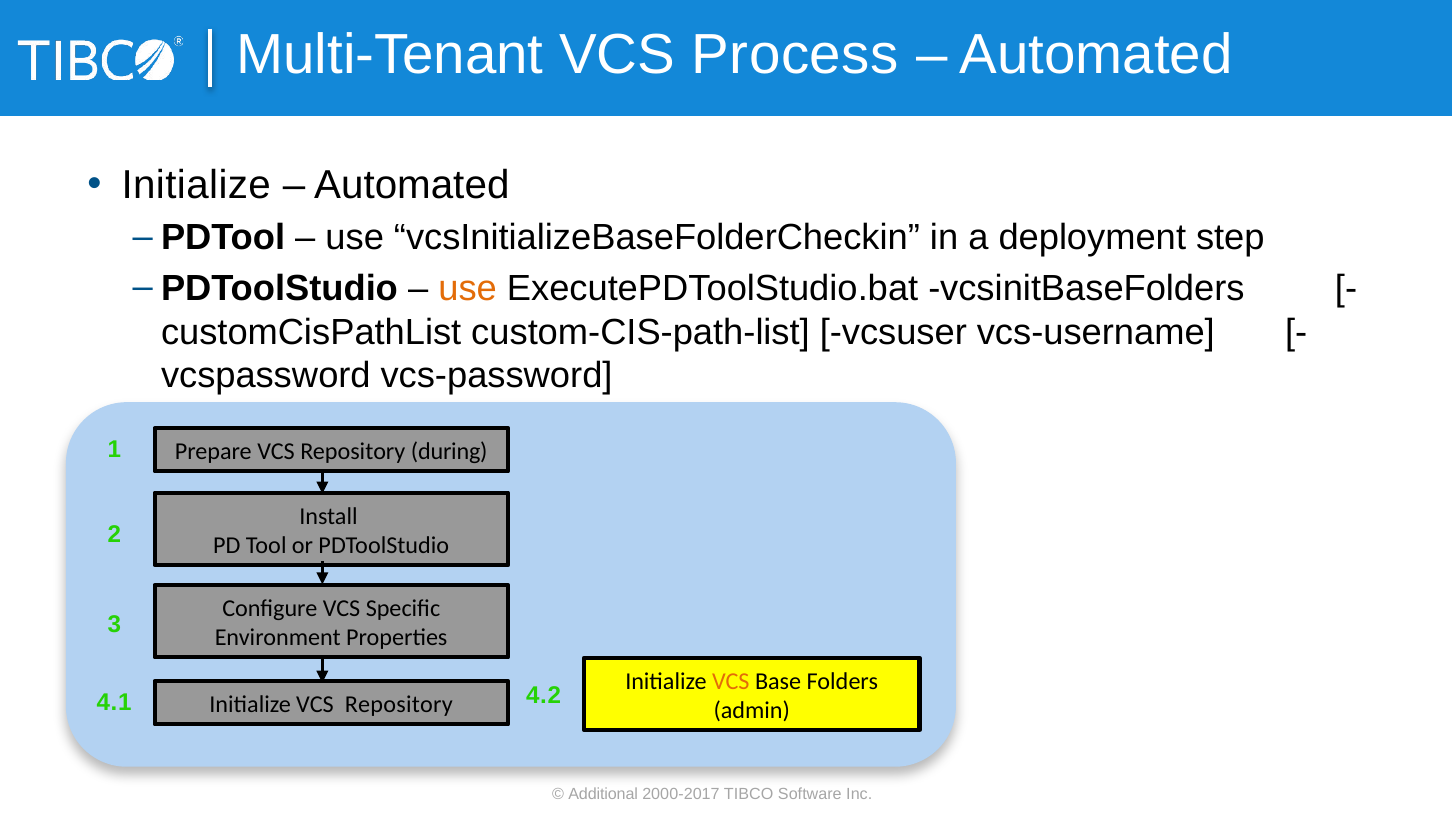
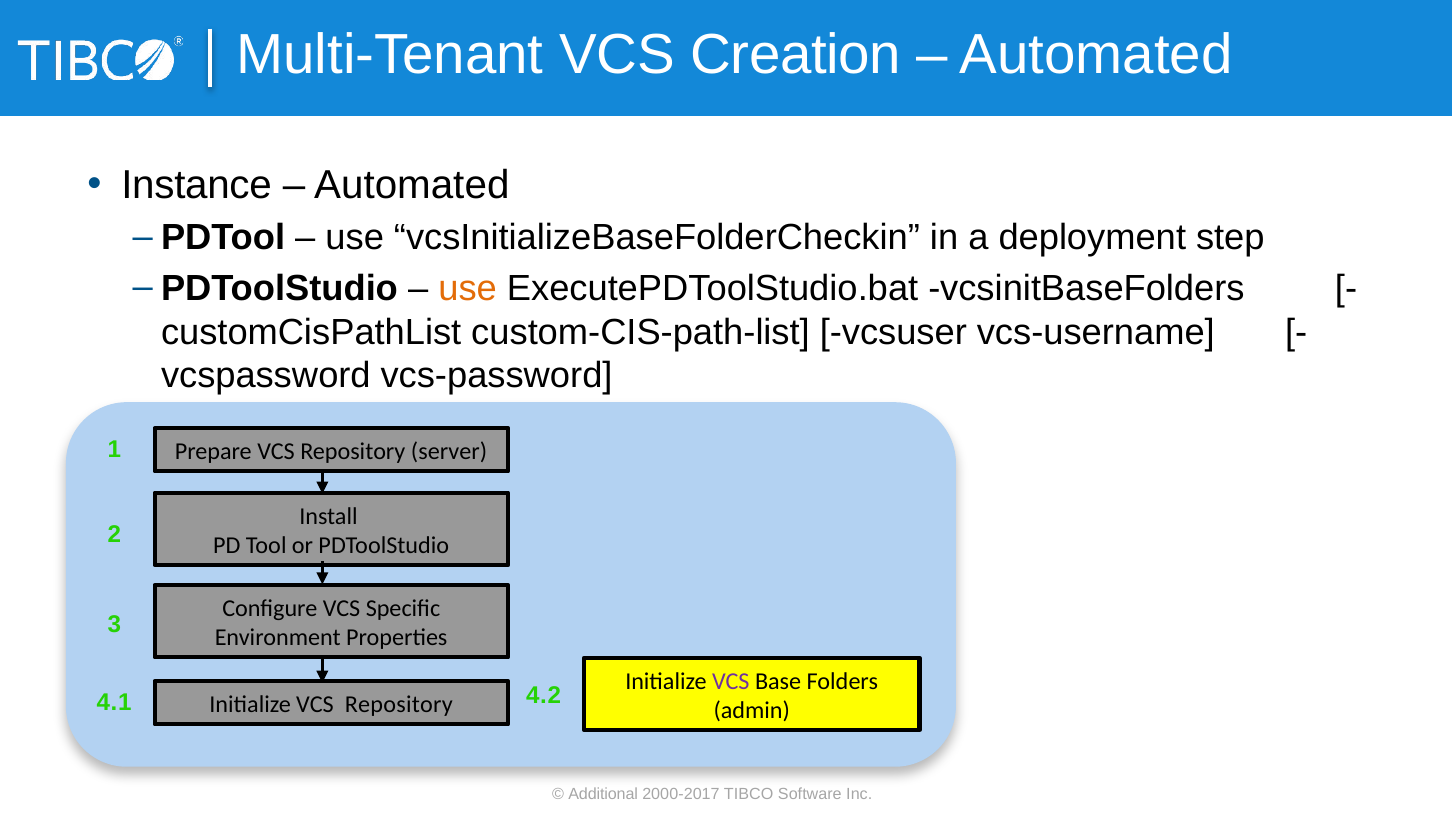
Process: Process -> Creation (796, 55)
Initialize: Initialize -> Instance (197, 185)
during: during -> server (449, 451)
VCS colour: orange -> purple (731, 681)
